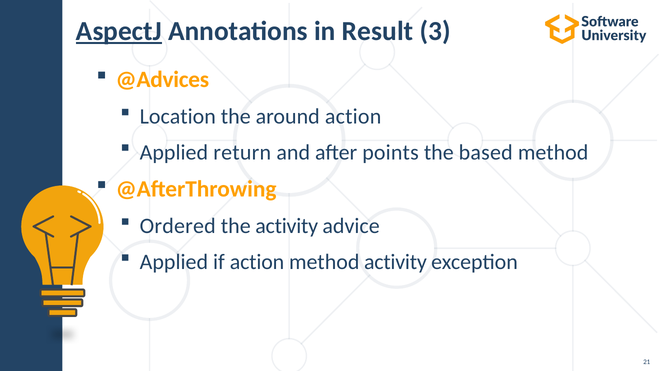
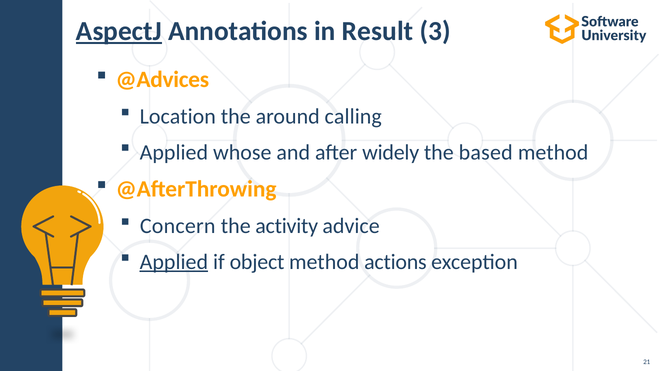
around action: action -> calling (353, 116)
return: return -> whose (242, 152)
points: points -> widely (391, 152)
Ordered: Ordered -> Concern (178, 226)
Applied underline: none -> present (174, 262)
if action: action -> object (257, 262)
method activity: activity -> actions (395, 262)
